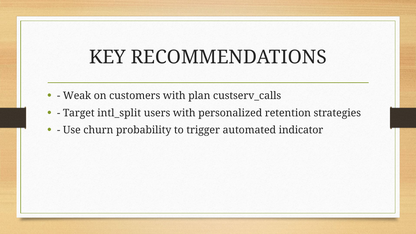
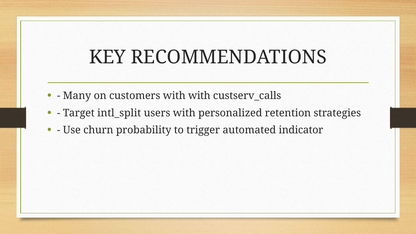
Weak: Weak -> Many (77, 96)
with plan: plan -> with (199, 96)
